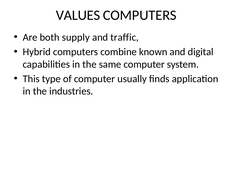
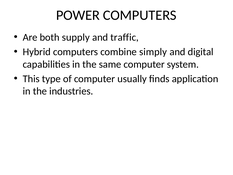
VALUES: VALUES -> POWER (78, 15)
known: known -> simply (153, 52)
